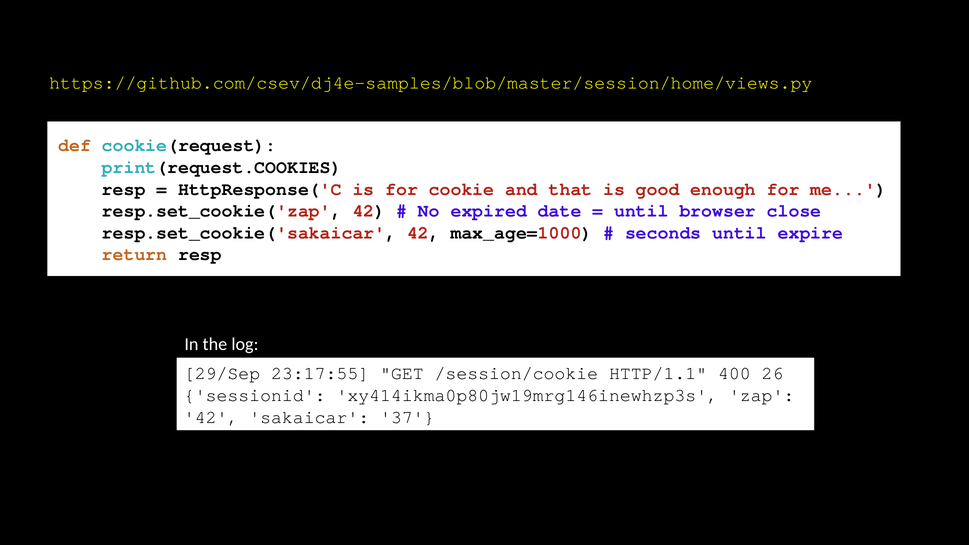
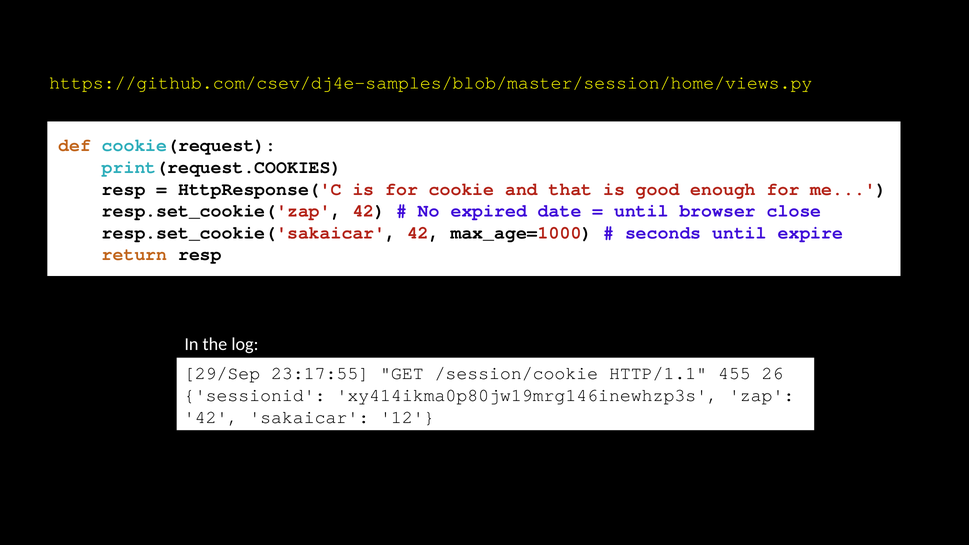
400: 400 -> 455 (734, 373)
37: 37 -> 12 (407, 417)
